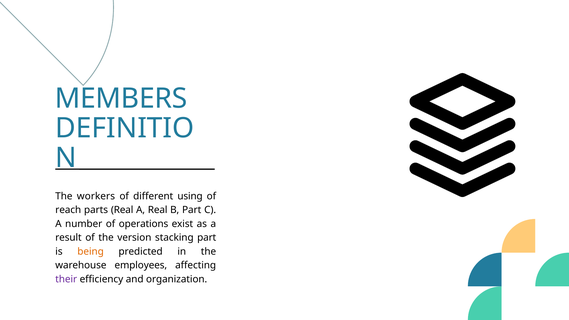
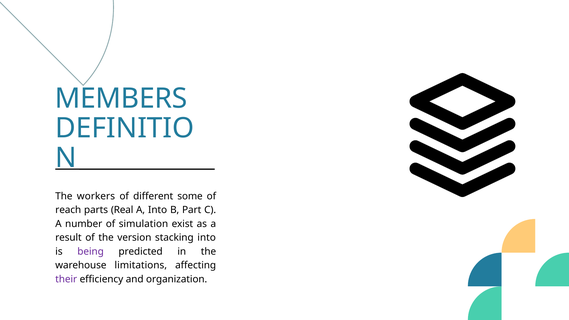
using: using -> some (190, 196)
A Real: Real -> Into (158, 210)
operations: operations -> simulation (143, 224)
stacking part: part -> into (207, 238)
being colour: orange -> purple (91, 251)
employees: employees -> limitations (141, 265)
